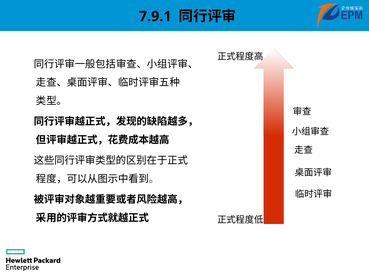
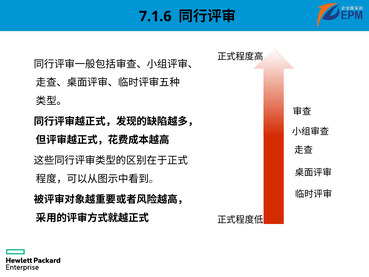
7.9.1: 7.9.1 -> 7.1.6 (155, 16)
